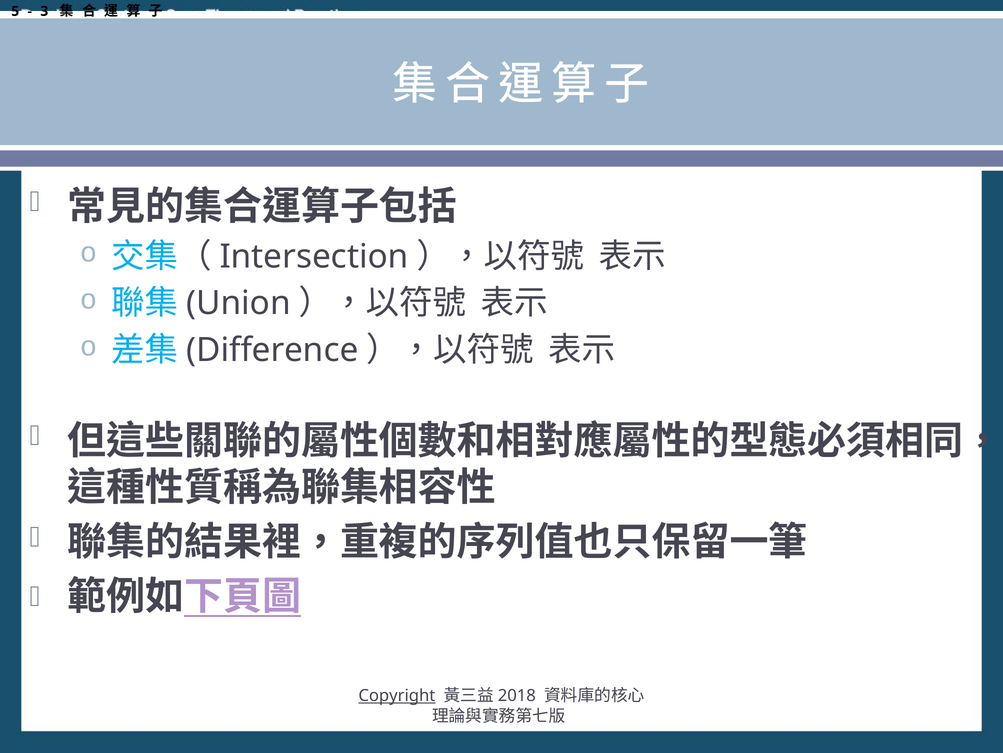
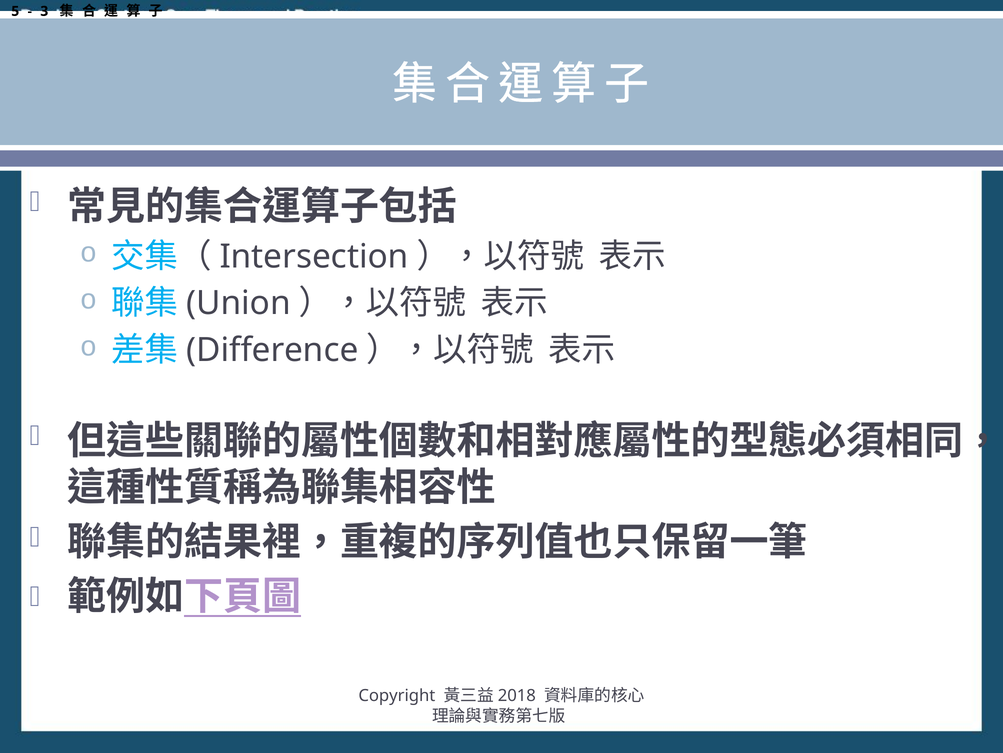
Copyright underline: present -> none (397, 695)
